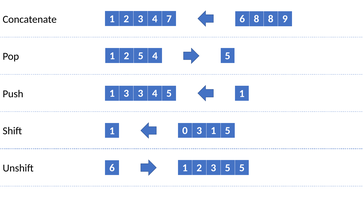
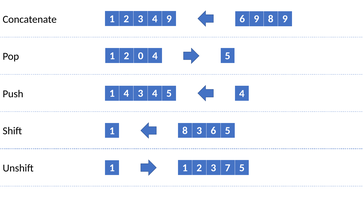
4 7: 7 -> 9 (169, 19)
6 8: 8 -> 9 (256, 19)
2 5: 5 -> 0 (141, 56)
1 3: 3 -> 4 (126, 94)
5 1: 1 -> 4 (242, 94)
1 0: 0 -> 8 (185, 131)
3 1: 1 -> 6 (213, 131)
Unshift 6: 6 -> 1 (112, 168)
3 5: 5 -> 7 (228, 168)
